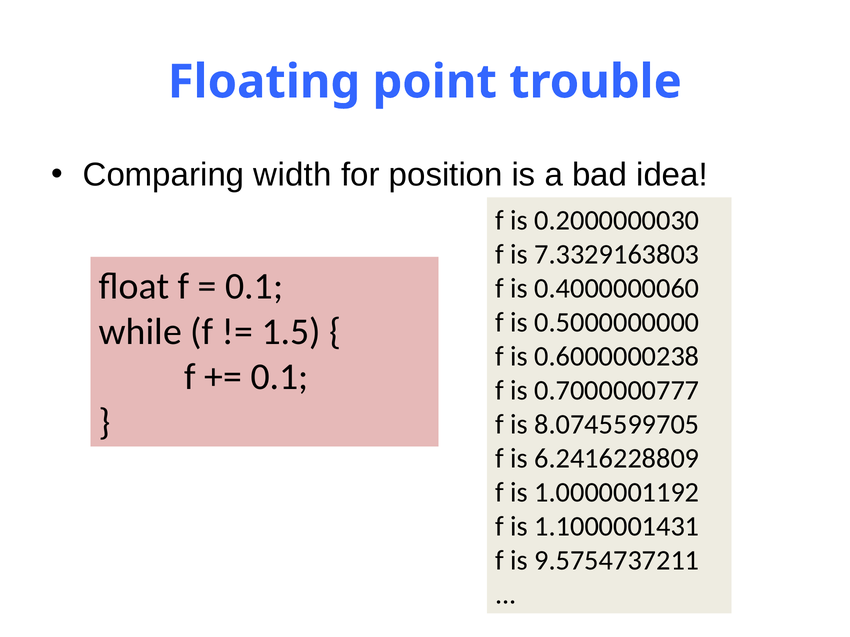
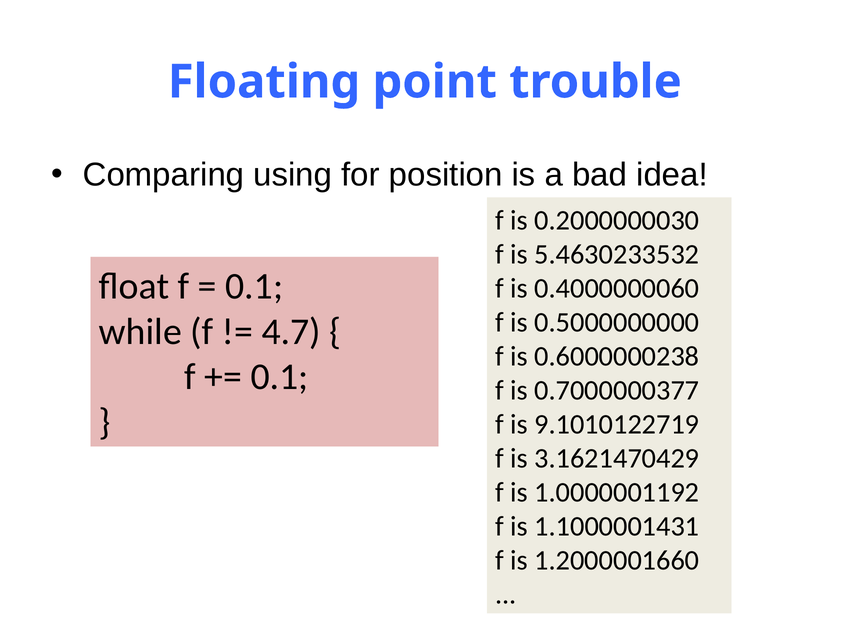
width: width -> using (293, 175)
7.3329163803: 7.3329163803 -> 5.4630233532 (617, 255)
1.5: 1.5 -> 4.7 (291, 332)
0.7000000777: 0.7000000777 -> 0.7000000377 (617, 391)
8.0745599705: 8.0745599705 -> 9.1010122719 (617, 425)
6.2416228809: 6.2416228809 -> 3.1621470429 (617, 459)
9.5754737211: 9.5754737211 -> 1.2000001660 (617, 561)
